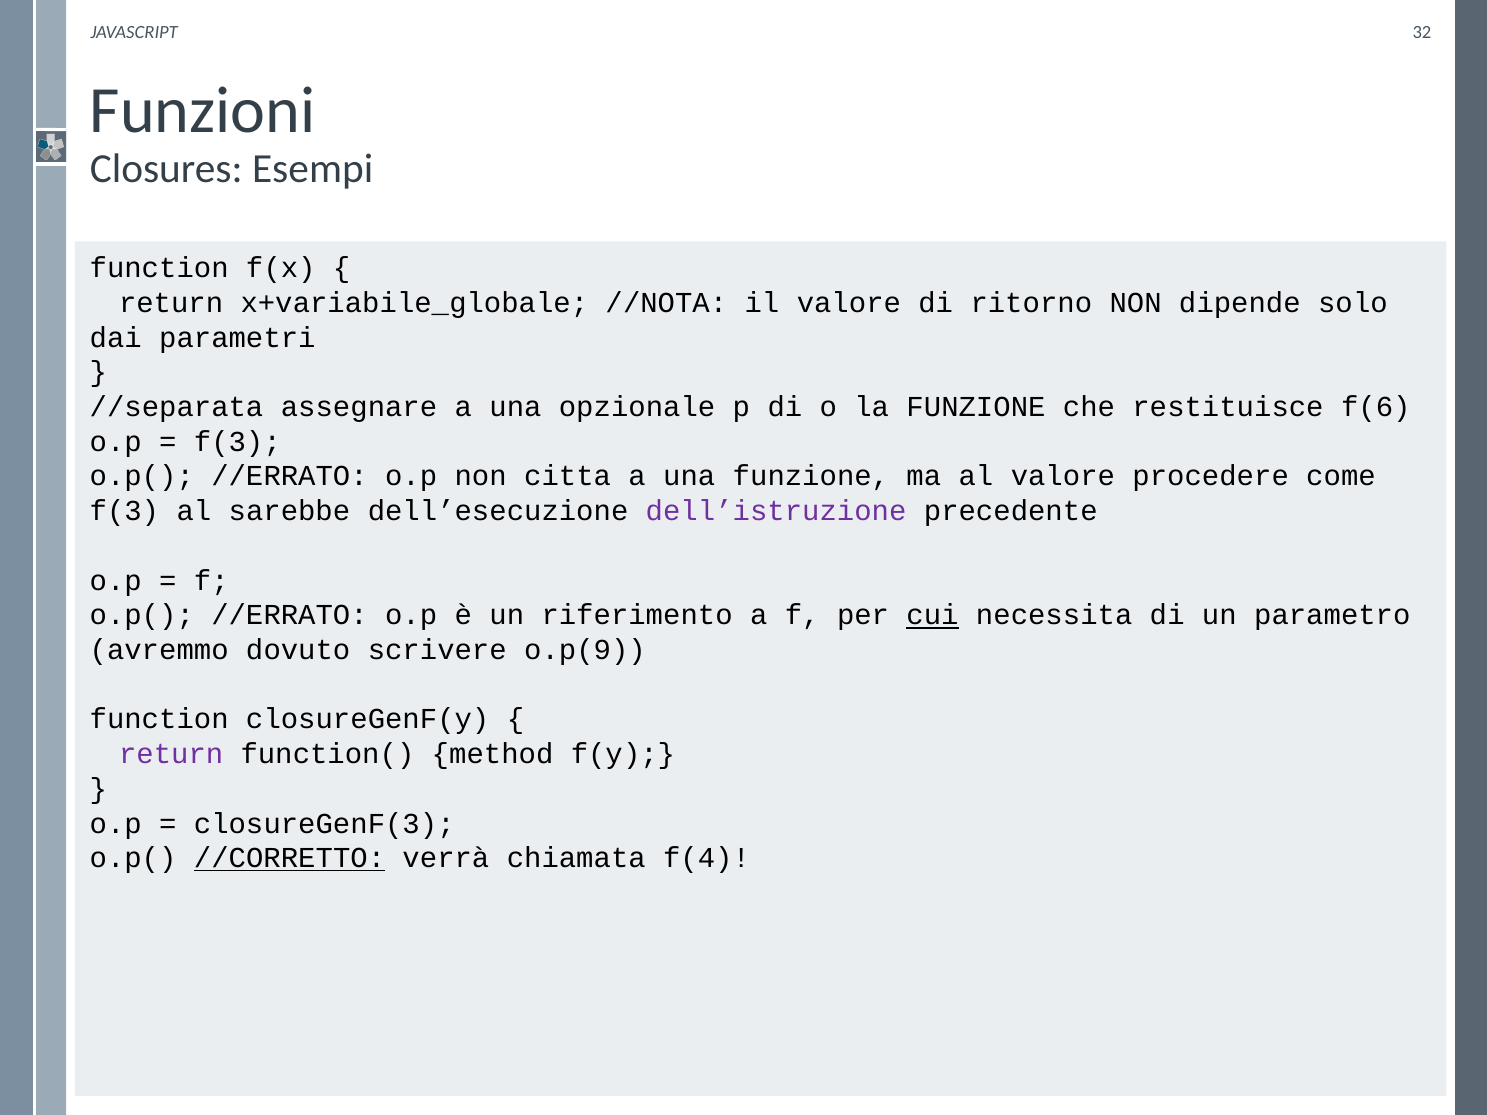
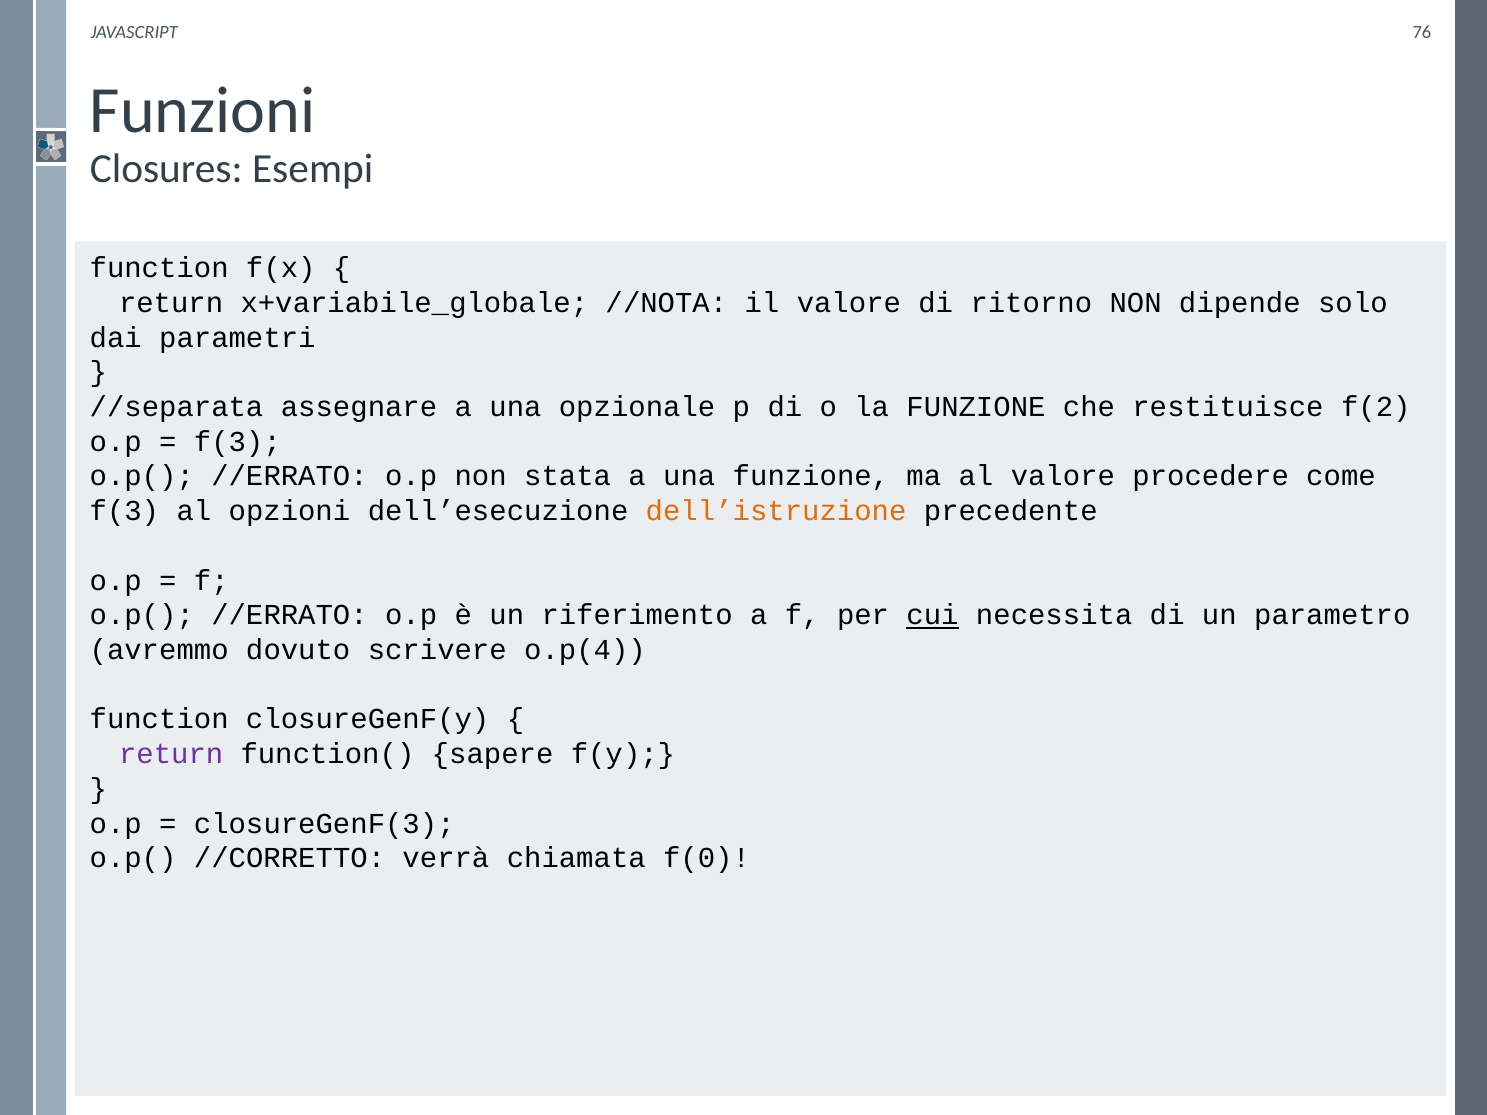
32: 32 -> 76 (1422, 32)
f(6: f(6 -> f(2 (1376, 407)
citta: citta -> stata (568, 476)
sarebbe: sarebbe -> opzioni (289, 511)
dell’istruzione colour: purple -> orange (776, 511)
o.p(9: o.p(9 -> o.p(4 (585, 650)
method: method -> sapere (493, 754)
//CORRETTO underline: present -> none (290, 858)
f(4: f(4 -> f(0 (707, 858)
